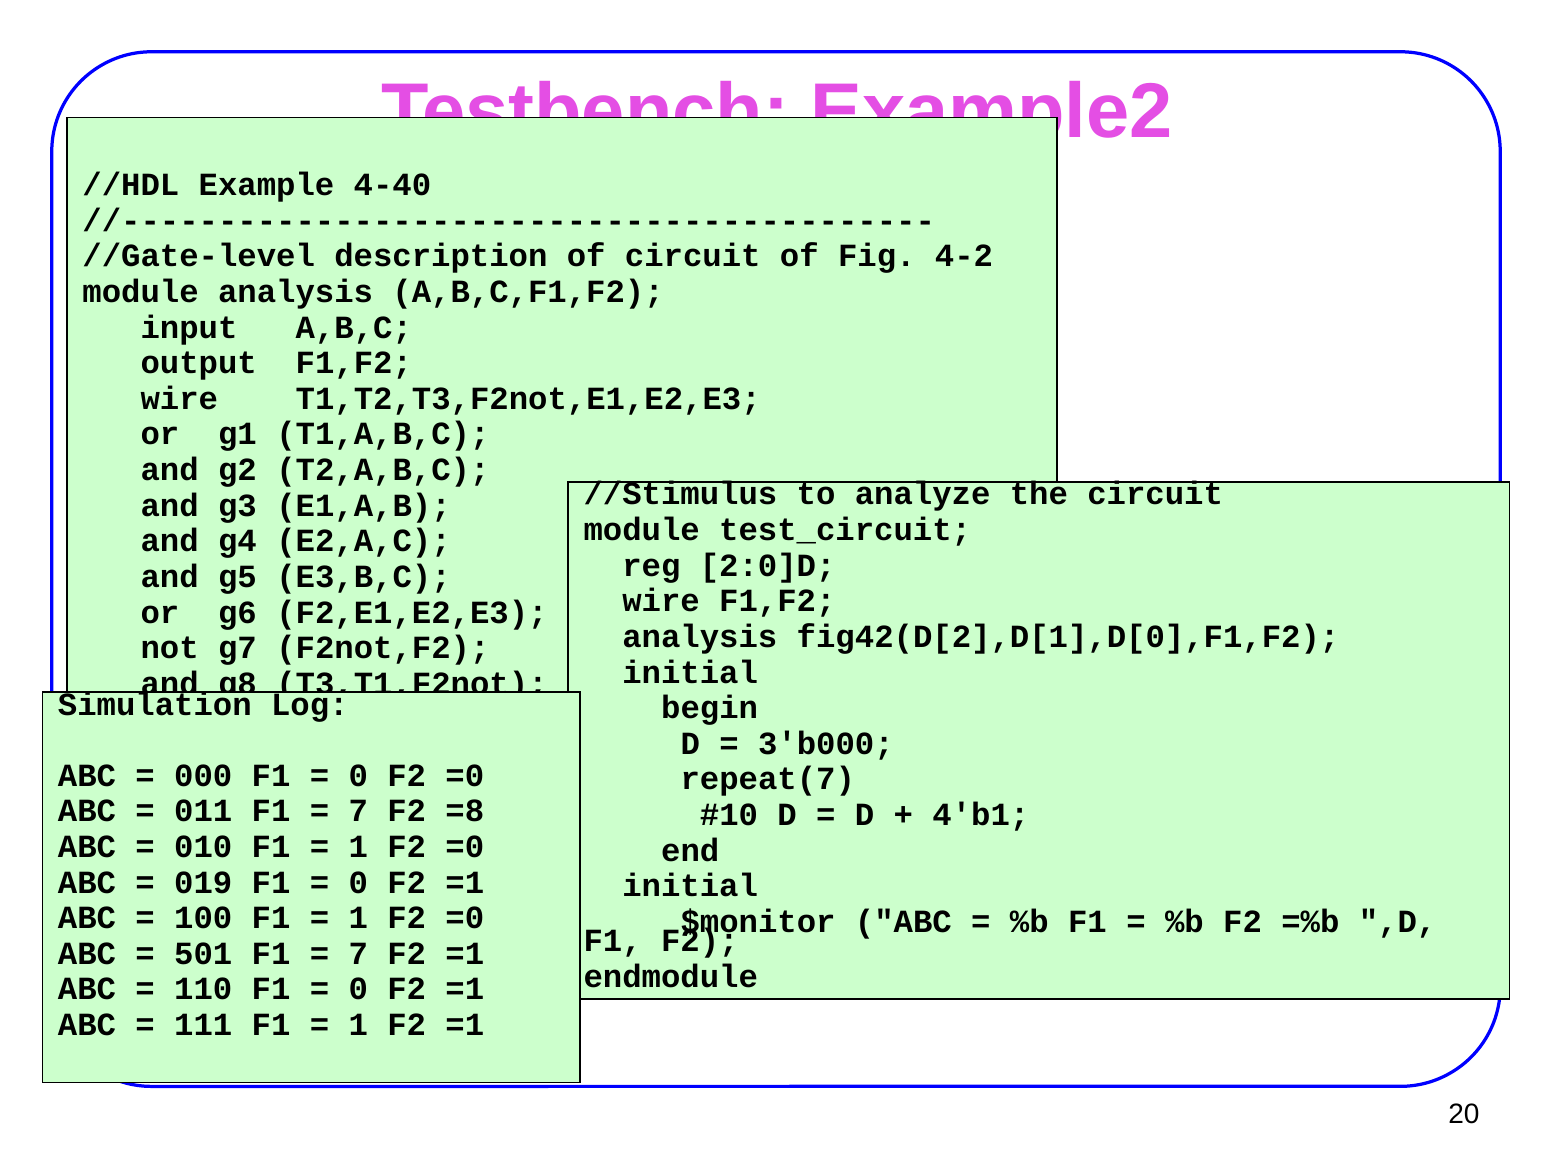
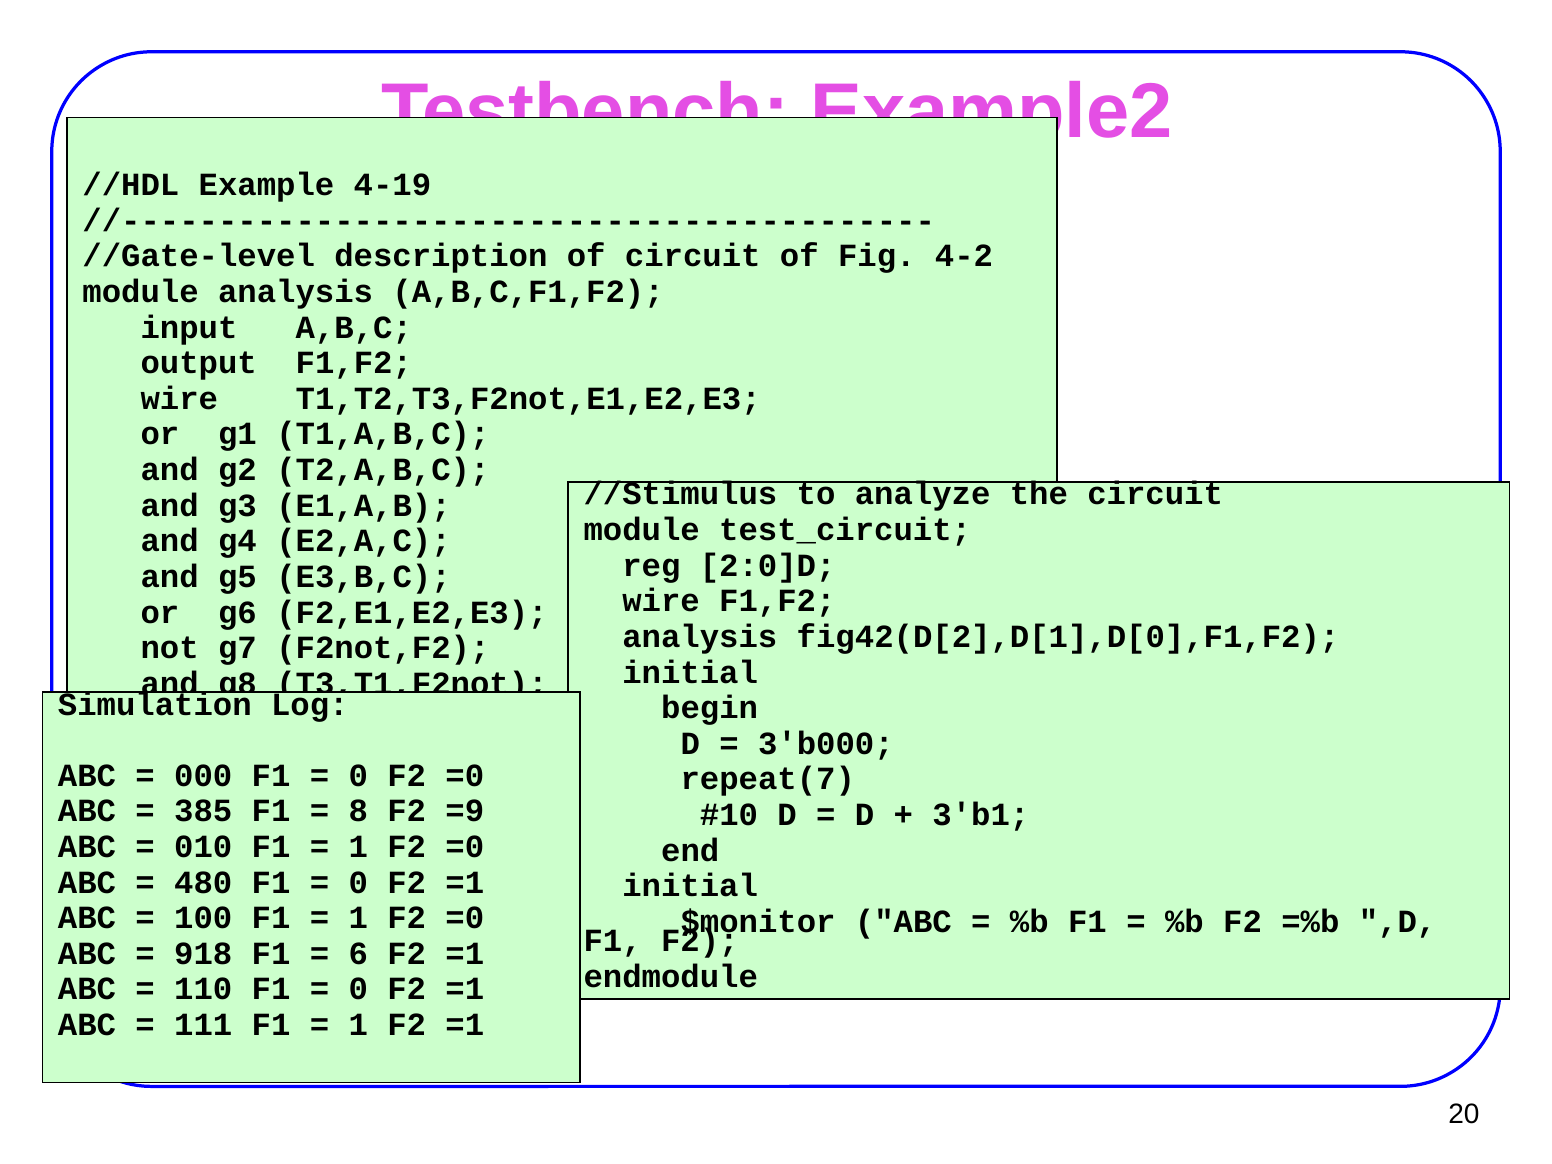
4-40: 4-40 -> 4-19 (392, 185)
011: 011 -> 385 (203, 811)
7: 7 -> 8 (358, 811)
=8: =8 -> =9 (465, 811)
4'b1: 4'b1 -> 3'b1 (981, 815)
019: 019 -> 480 (203, 882)
501: 501 -> 918 (203, 954)
7: 7 -> 6 (358, 954)
